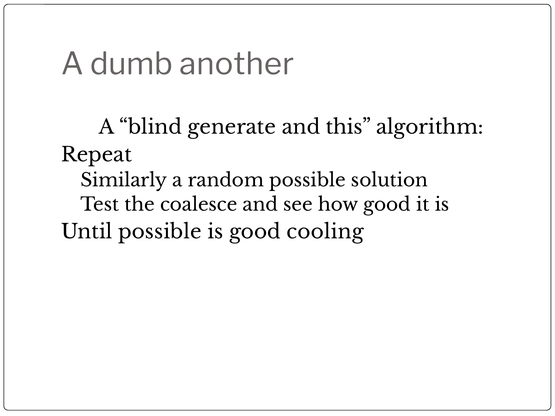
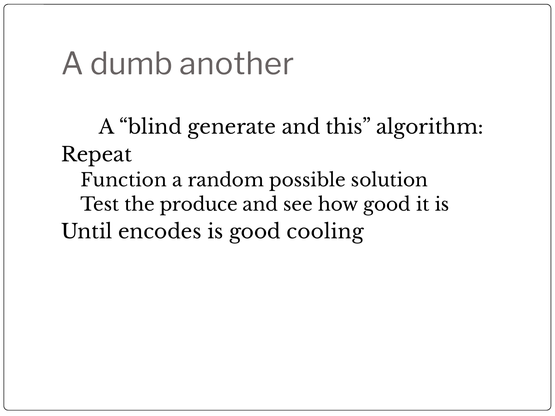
Similarly: Similarly -> Function (124, 180)
coalesce: coalesce -> produce (199, 205)
Until possible: possible -> encodes (160, 232)
